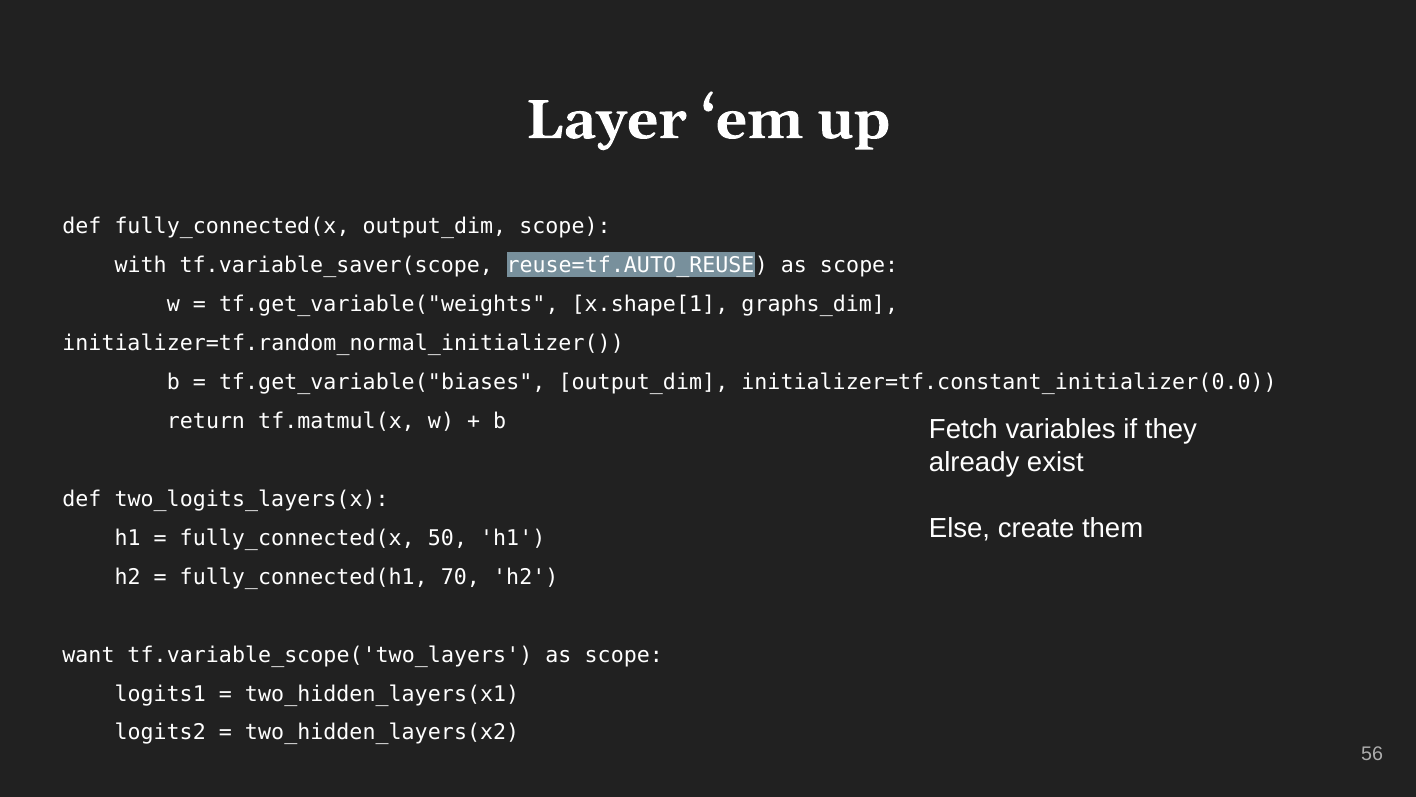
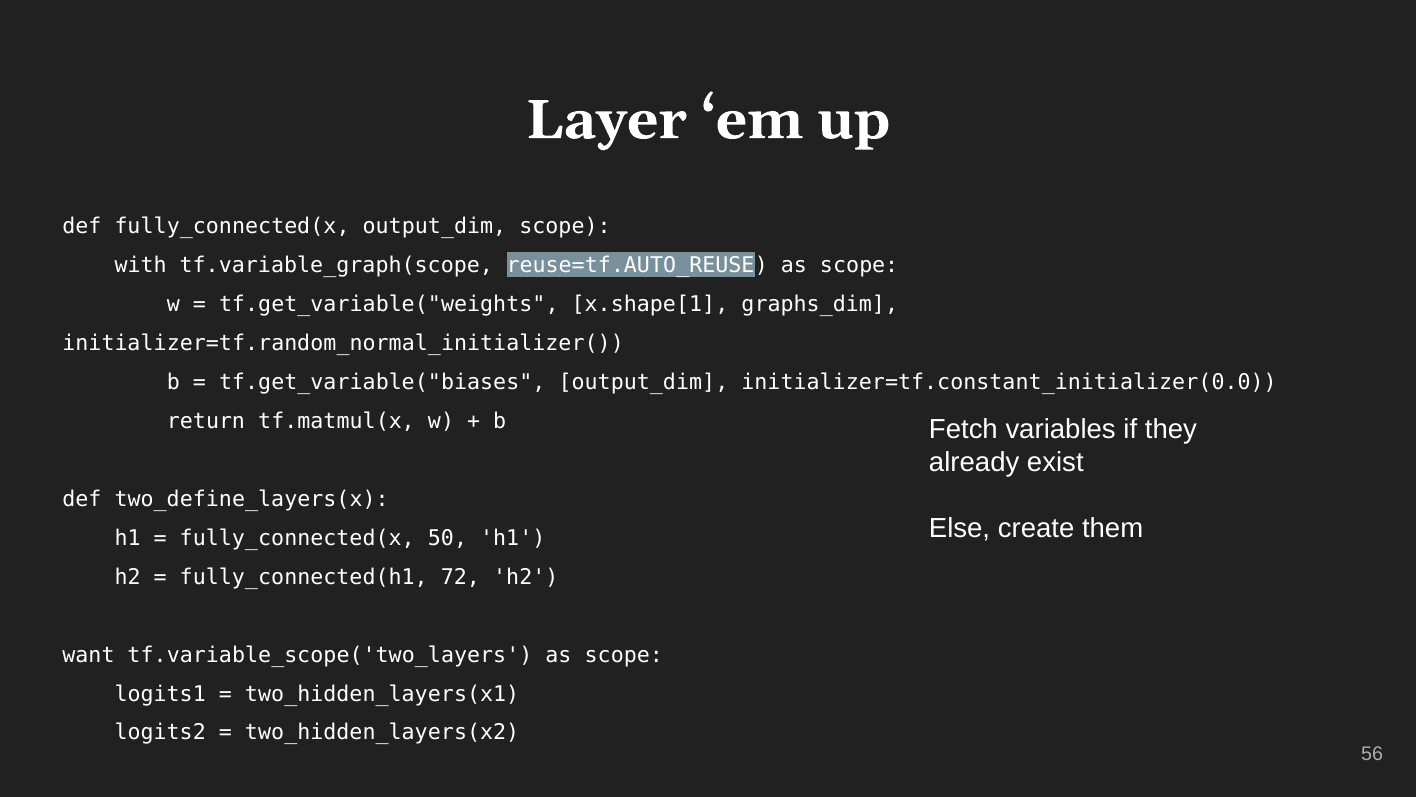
tf.variable_saver(scope: tf.variable_saver(scope -> tf.variable_graph(scope (336, 265)
two_logits_layers(x: two_logits_layers(x -> two_define_layers(x (252, 499)
70: 70 -> 72 (460, 577)
